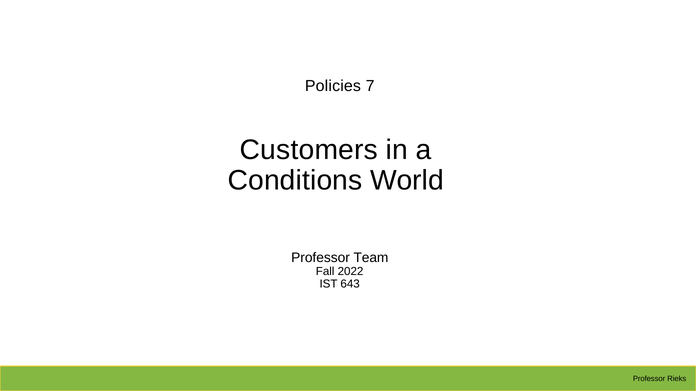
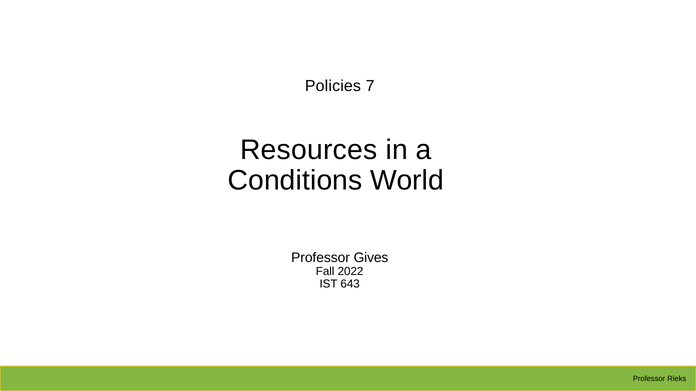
Customers: Customers -> Resources (309, 150)
Team: Team -> Gives (371, 258)
